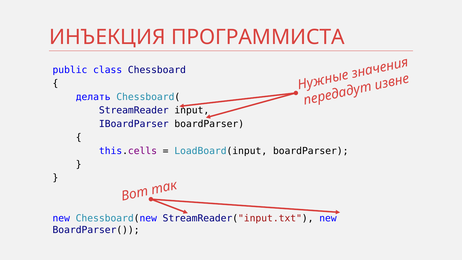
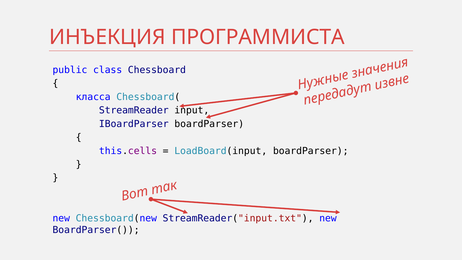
делать: делать -> класса (93, 97)
